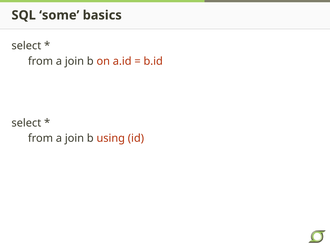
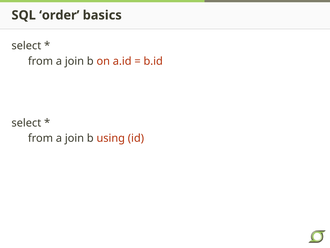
some: some -> order (59, 15)
